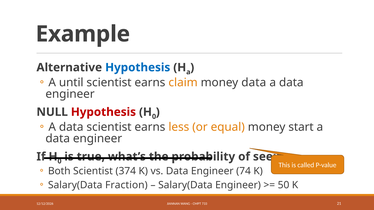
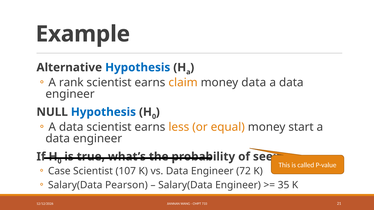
until: until -> rank (71, 83)
Hypothesis colour: red -> blue (103, 112)
Both: Both -> Case (59, 171)
374: 374 -> 107 (126, 171)
74: 74 -> 72 (244, 171)
Fraction: Fraction -> Pearson (126, 185)
50: 50 -> 35 (283, 185)
